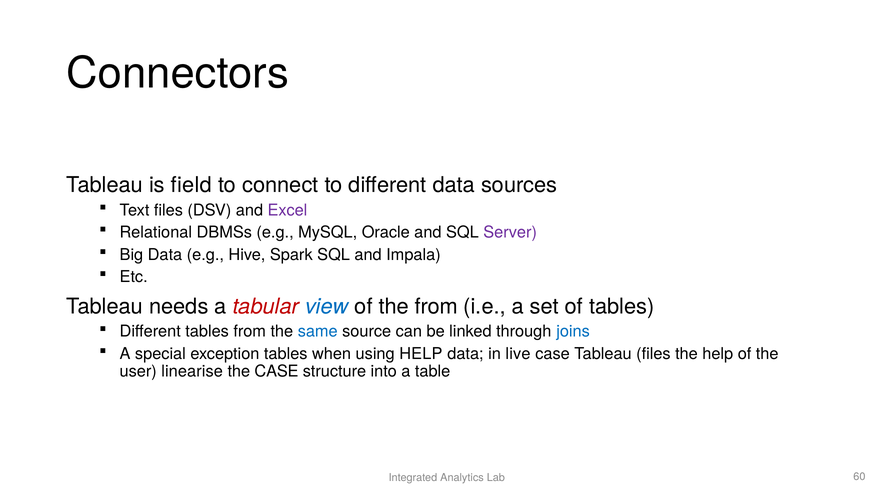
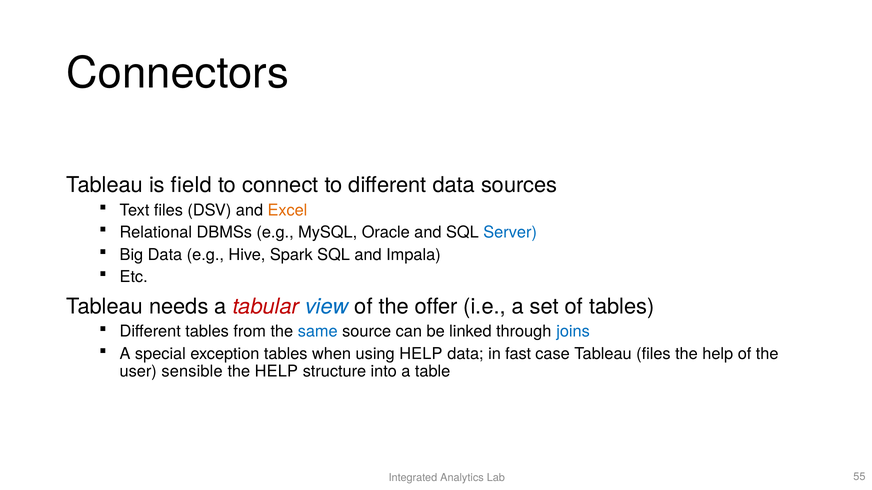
Excel colour: purple -> orange (287, 211)
Server colour: purple -> blue (510, 233)
the from: from -> offer (436, 307)
live: live -> fast (518, 354)
linearise: linearise -> sensible (192, 372)
CASE: CASE -> HELP (276, 372)
60: 60 -> 55 (859, 477)
